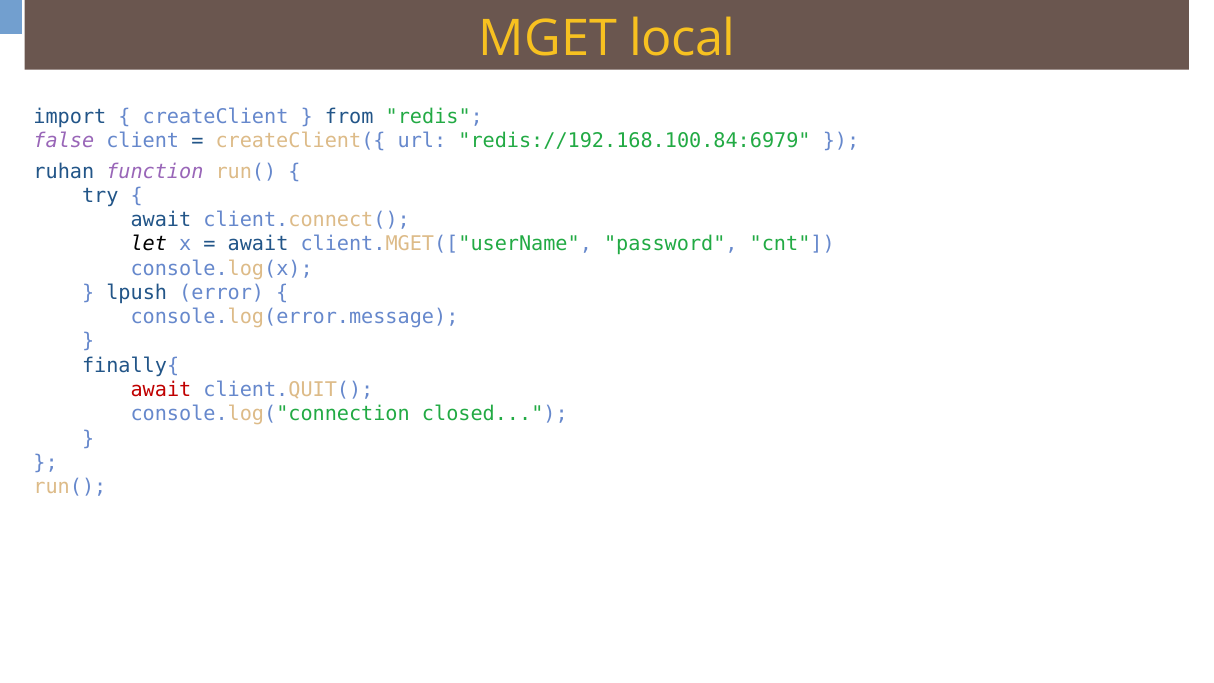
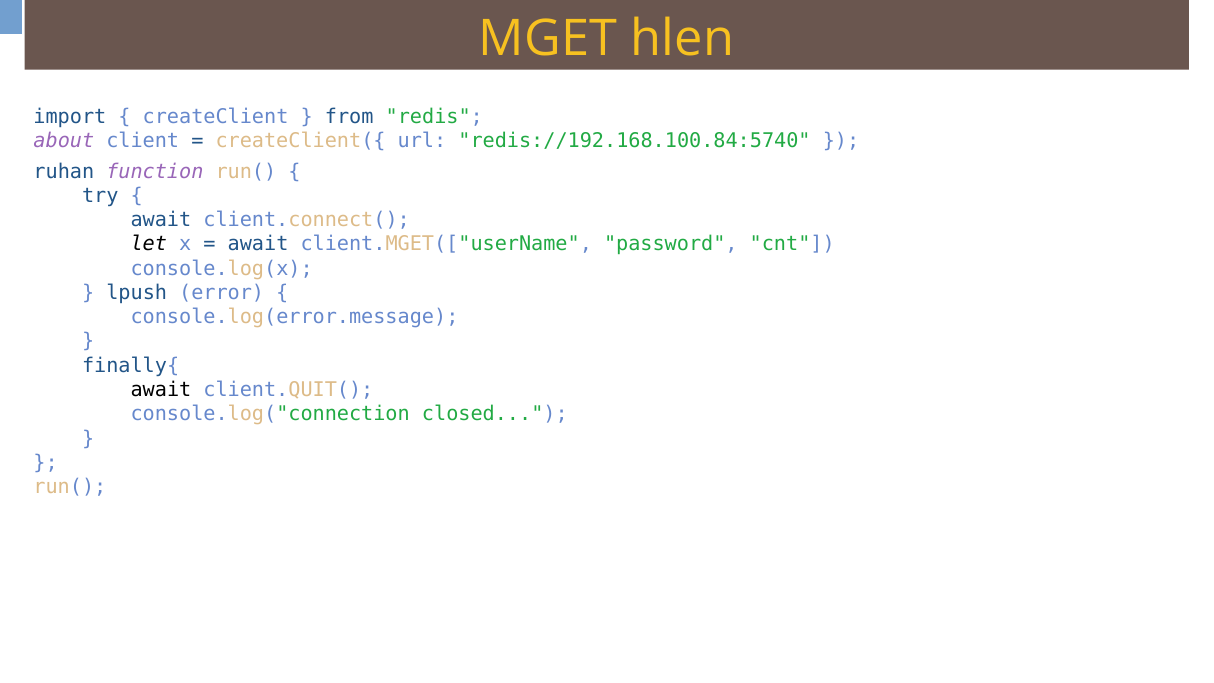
local: local -> hlen (682, 38)
false: false -> about (64, 141)
redis://192.168.100.84:6979: redis://192.168.100.84:6979 -> redis://192.168.100.84:5740 (635, 141)
await colour: red -> black (161, 390)
